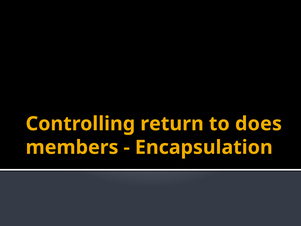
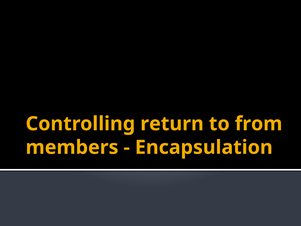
does: does -> from (259, 124)
